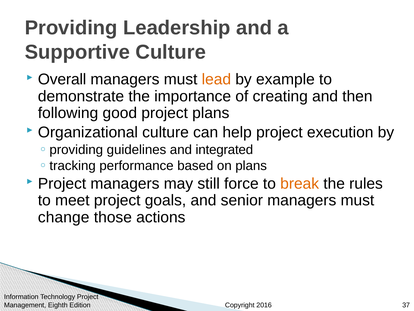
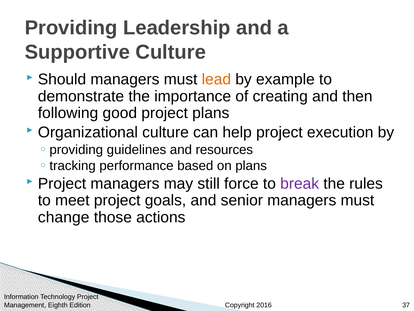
Overall: Overall -> Should (62, 79)
integrated: integrated -> resources (224, 149)
break colour: orange -> purple (300, 183)
